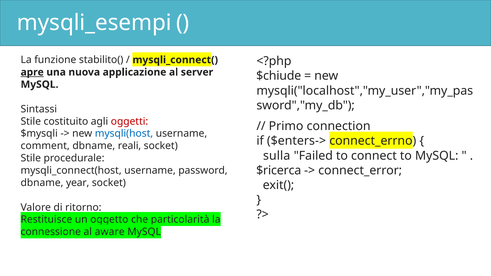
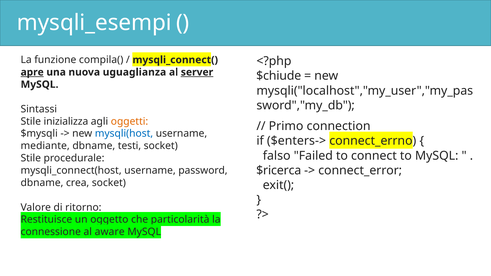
stabilito(: stabilito( -> compila( (101, 60)
applicazione: applicazione -> uguaglianza (134, 72)
server underline: none -> present (197, 72)
costituito: costituito -> inizializza (66, 121)
oggetti colour: red -> orange (130, 121)
comment: comment -> mediante (45, 146)
reali: reali -> testi (129, 146)
sulla: sulla -> falso (277, 156)
year: year -> crea (78, 183)
